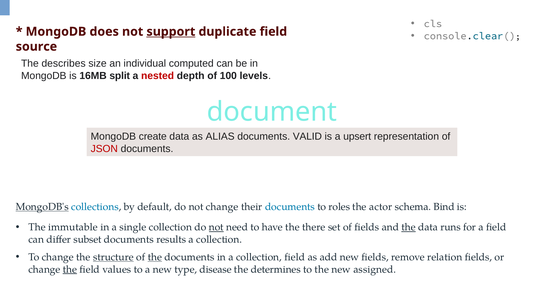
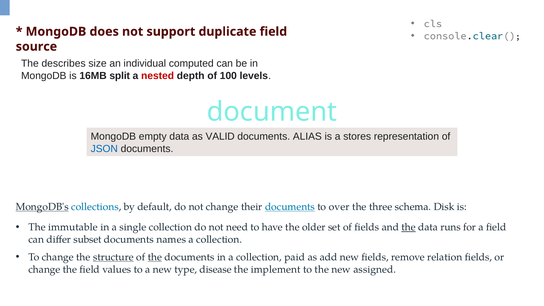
support underline: present -> none (171, 32)
create: create -> empty (153, 137)
ALIAS: ALIAS -> VALID (220, 137)
VALID: VALID -> ALIAS (307, 137)
upsert: upsert -> stores (357, 137)
JSON colour: red -> blue (104, 149)
documents underline: none -> present (290, 207)
roles: roles -> over (339, 207)
actor: actor -> three (381, 207)
Bind: Bind -> Disk (444, 207)
not underline: present -> none (216, 227)
there: there -> older (314, 227)
results: results -> names (171, 239)
collection field: field -> paid (295, 257)
the underline: present -> none (70, 269)
determines: determines -> implement (276, 269)
